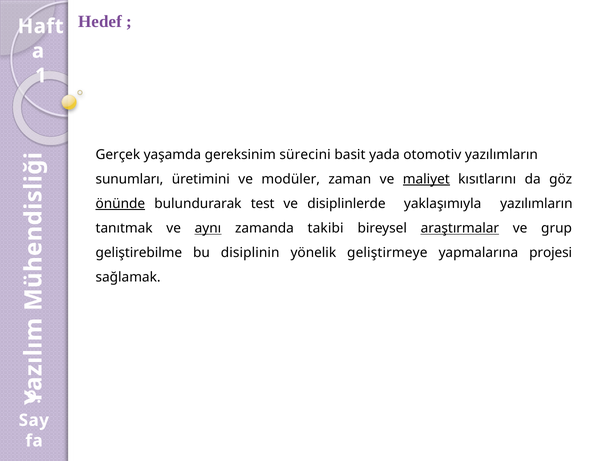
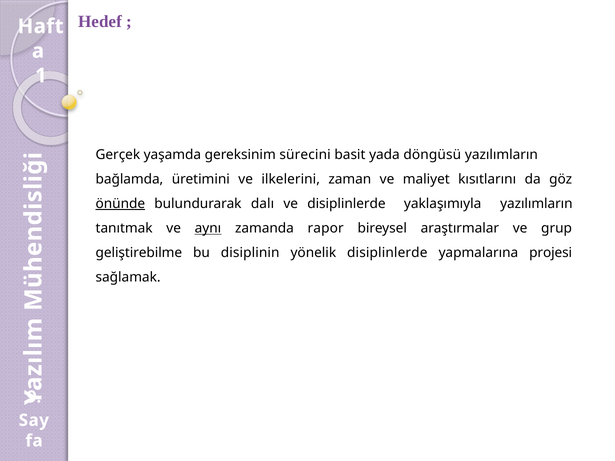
otomotiv: otomotiv -> döngüsü (432, 155)
sunumları: sunumları -> bağlamda (129, 179)
modüler: modüler -> ilkelerini (291, 179)
maliyet underline: present -> none (426, 179)
test: test -> dalı (263, 204)
takibi: takibi -> rapor (326, 228)
araştırmalar underline: present -> none (460, 228)
yönelik geliştirmeye: geliştirmeye -> disiplinlerde (387, 253)
